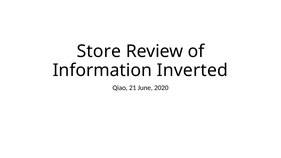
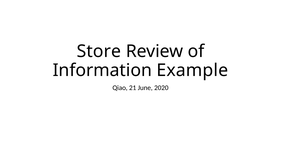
Inverted: Inverted -> Example (192, 70)
